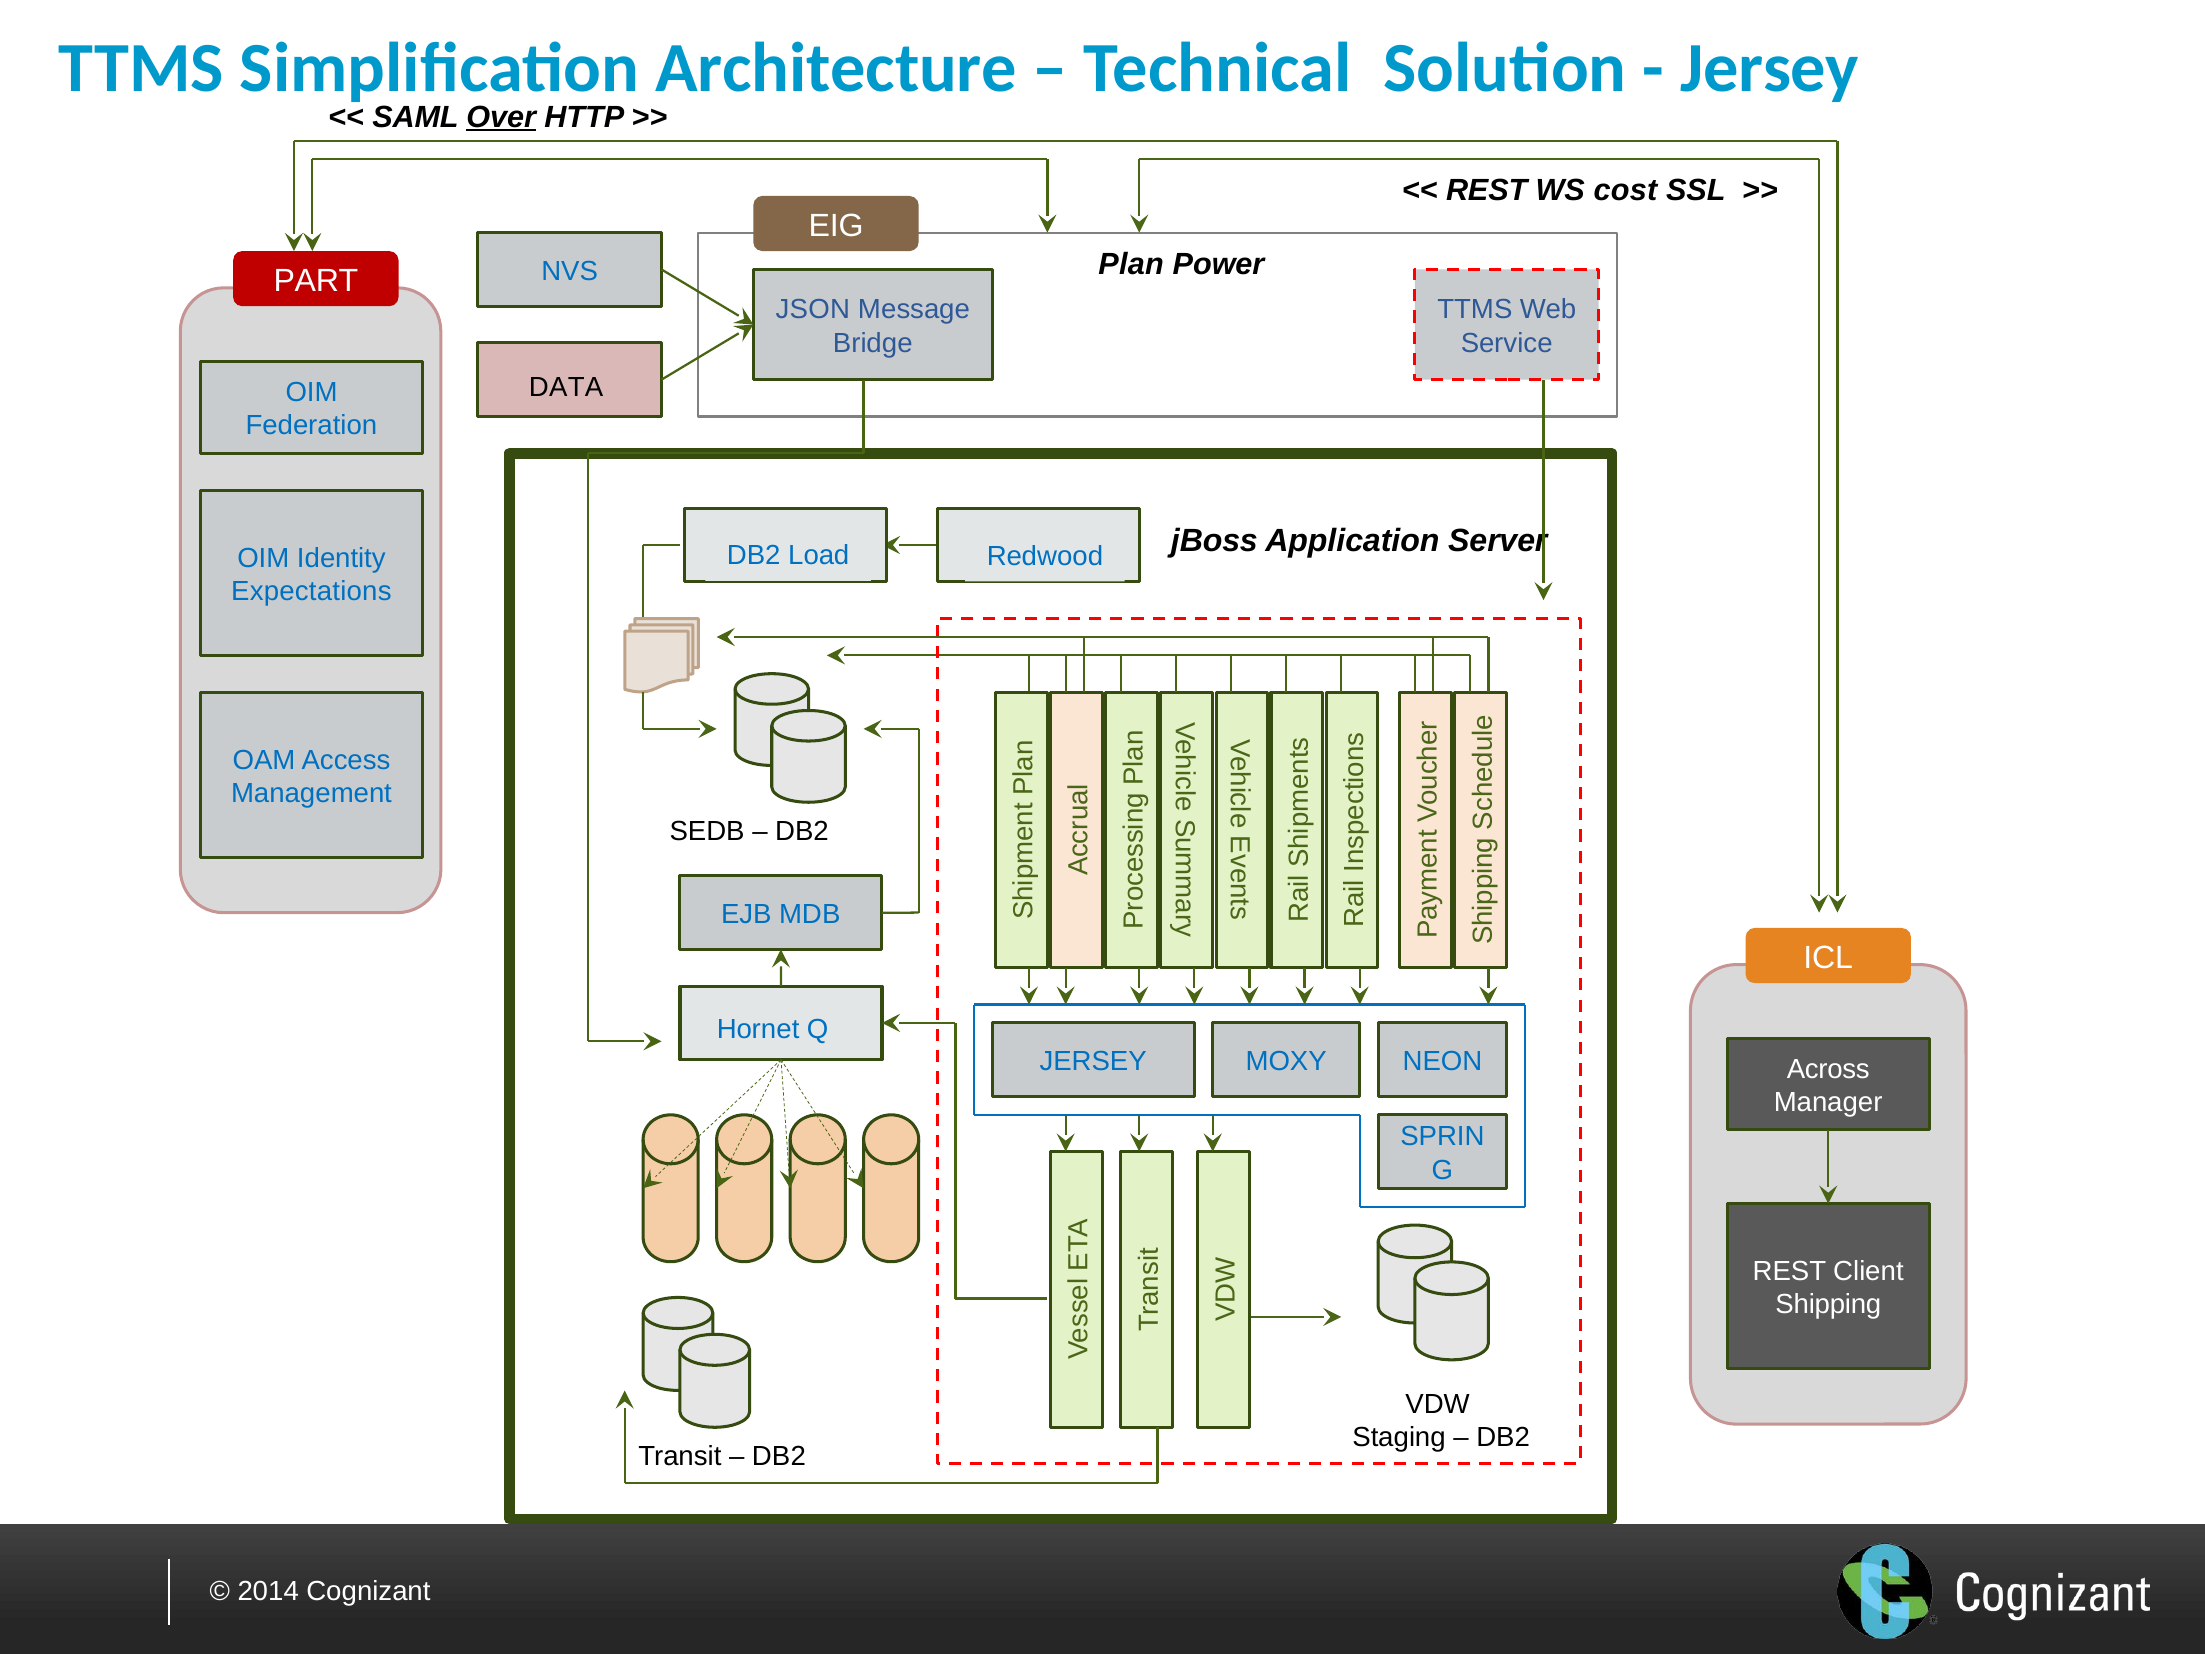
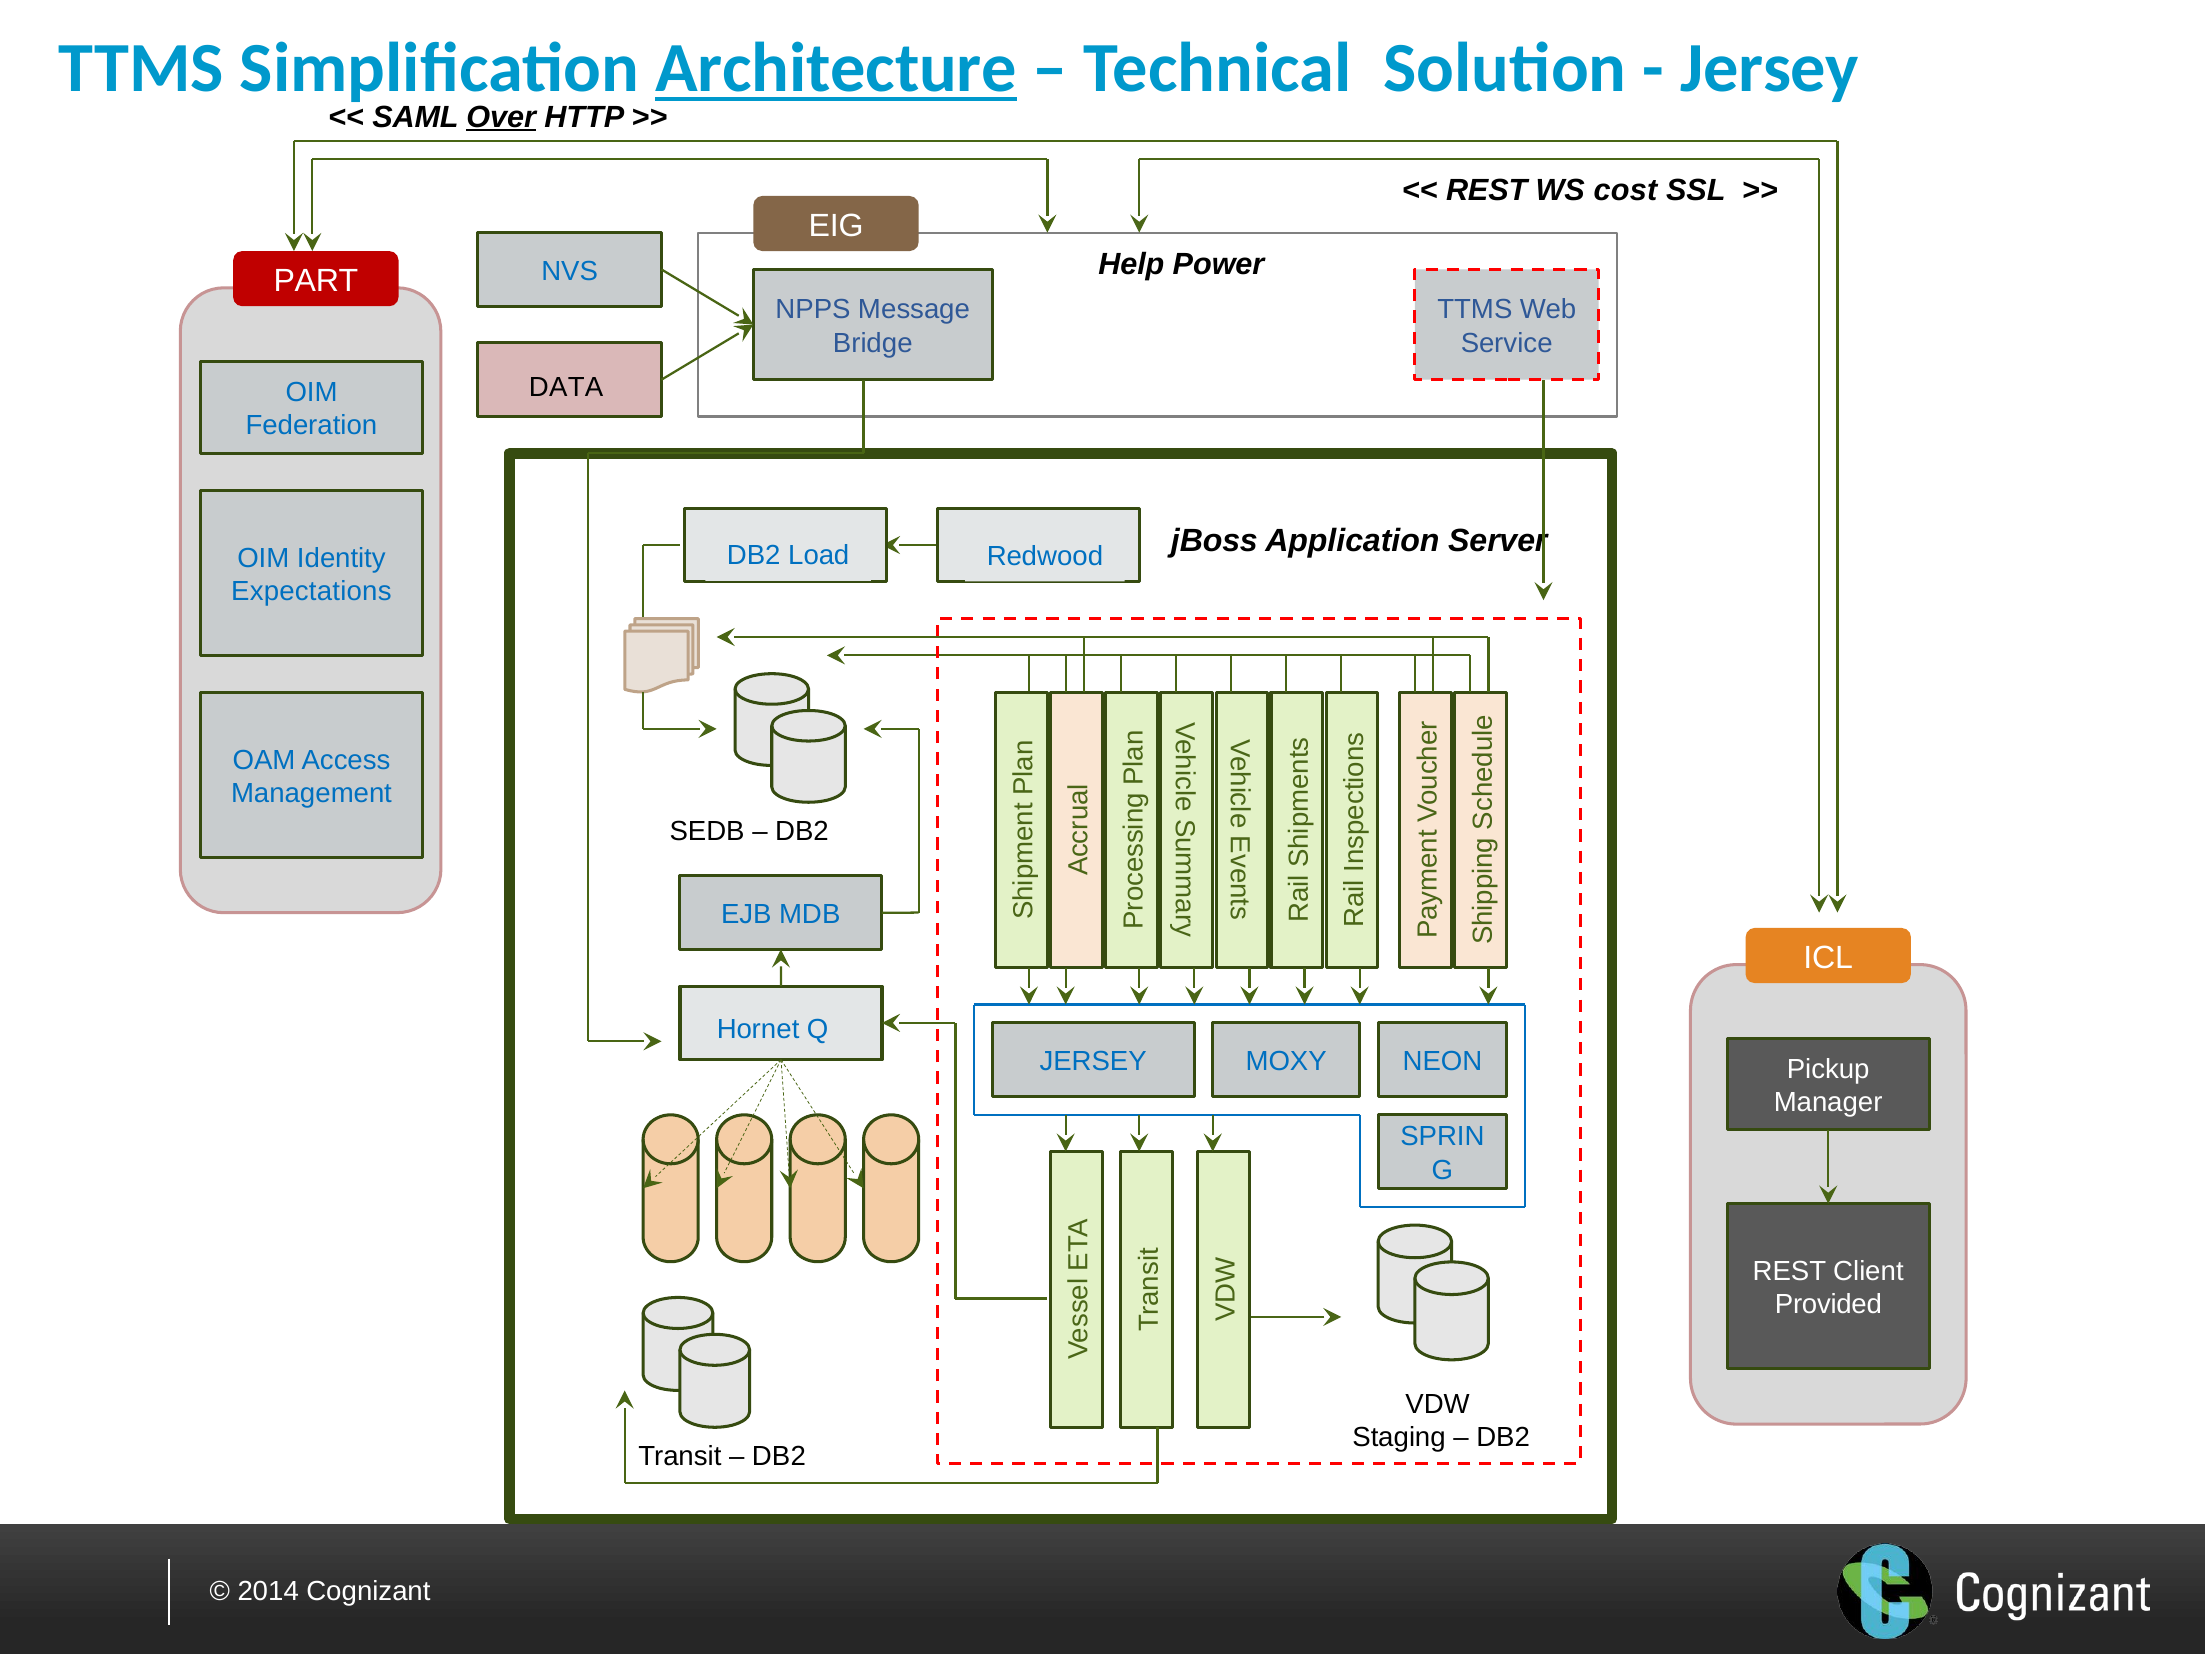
Architecture underline: none -> present (836, 68)
Plan: Plan -> Help (1131, 264)
JSON: JSON -> NPPS (813, 310)
Across: Across -> Pickup (1828, 1069)
Shipping: Shipping -> Provided (1828, 1305)
